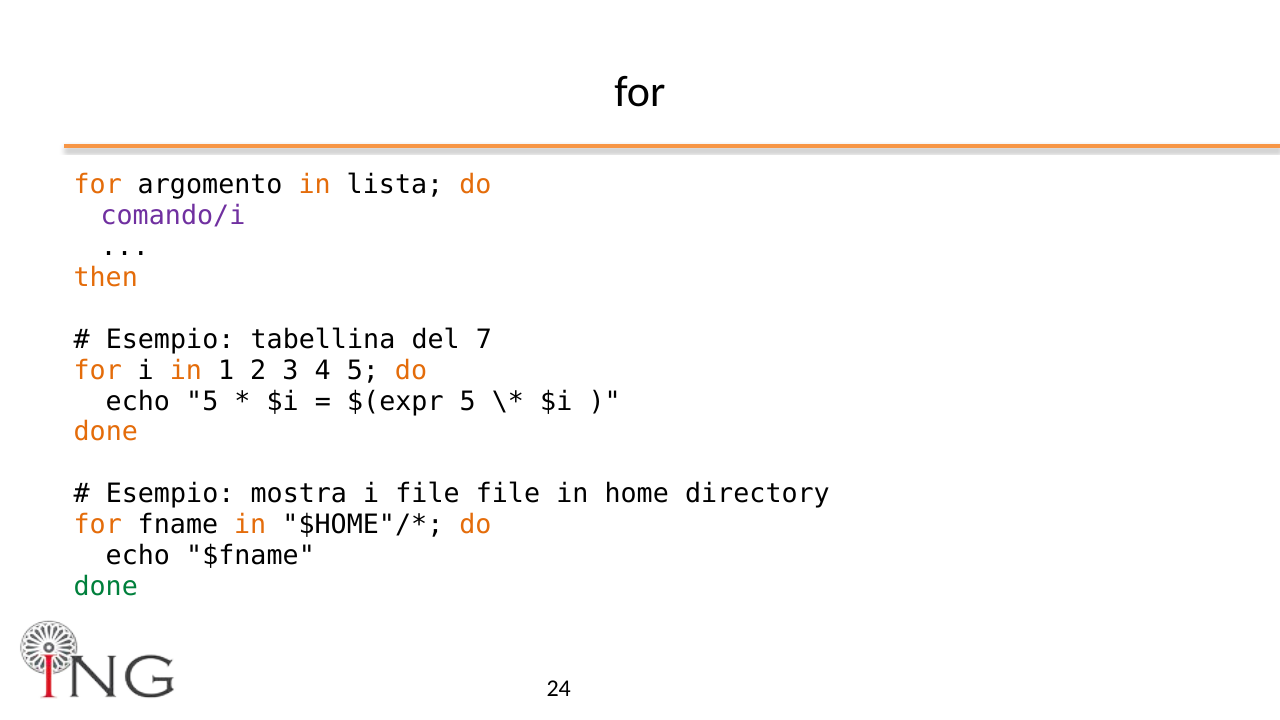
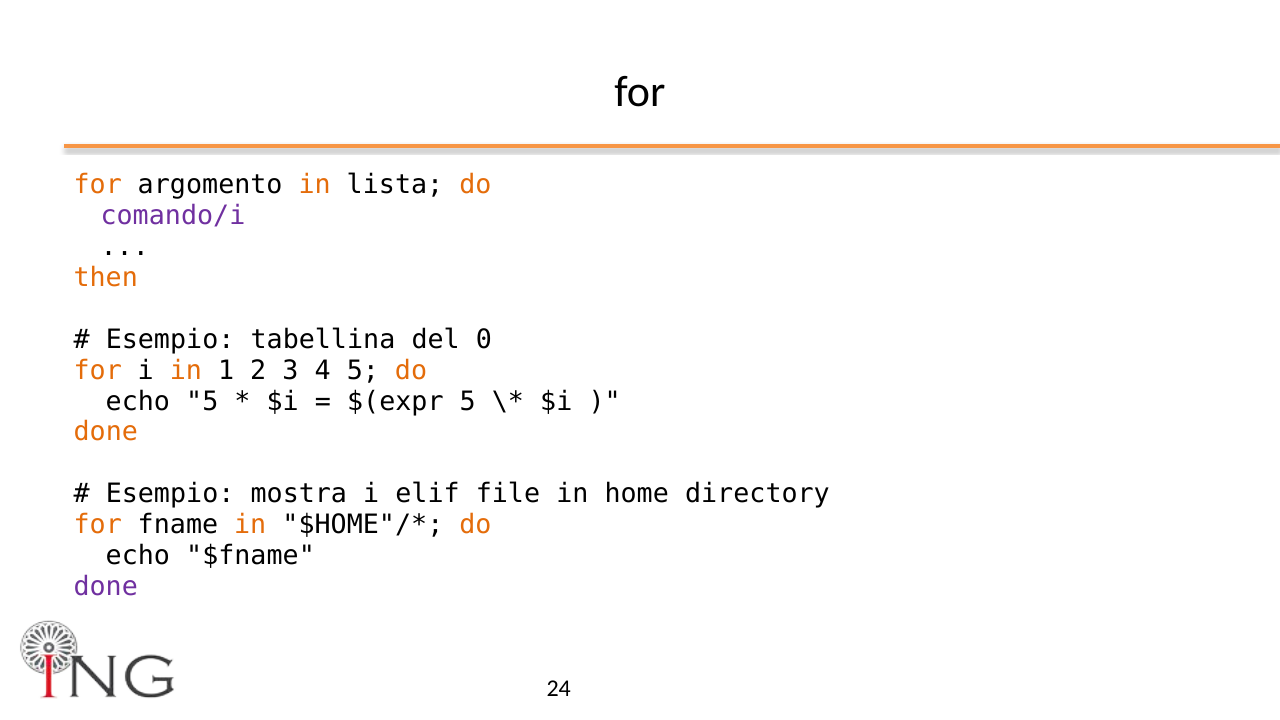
7: 7 -> 0 (484, 339)
i file: file -> elif (428, 494)
done colour: green -> purple (106, 587)
